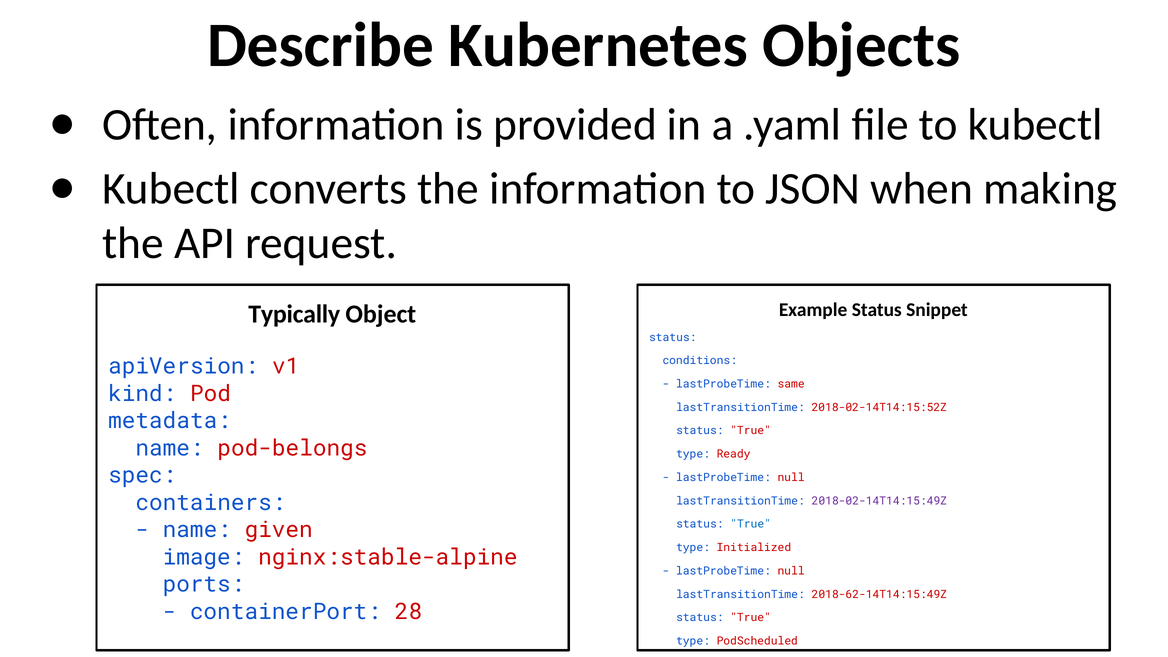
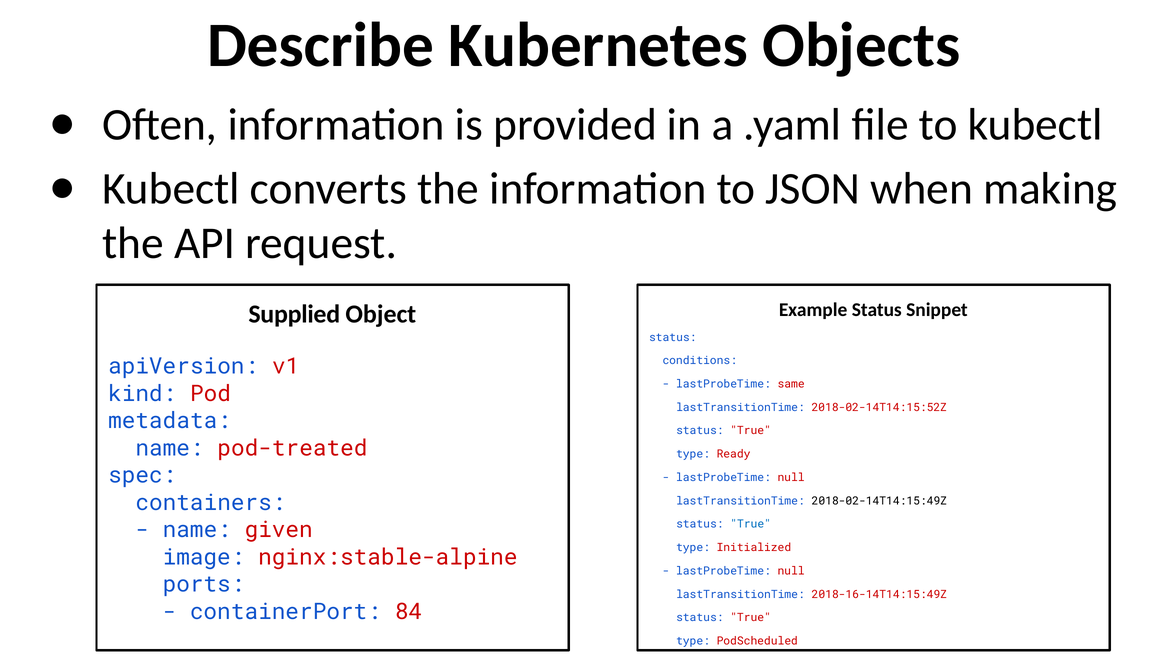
Typically: Typically -> Supplied (294, 314)
pod-belongs: pod-belongs -> pod-treated (292, 448)
2018-02-14T14:15:49Z colour: purple -> black (879, 501)
2018-62-14T14:15:49Z: 2018-62-14T14:15:49Z -> 2018-16-14T14:15:49Z (879, 594)
28: 28 -> 84 (408, 612)
